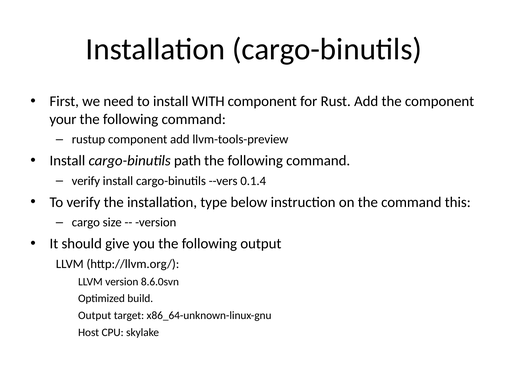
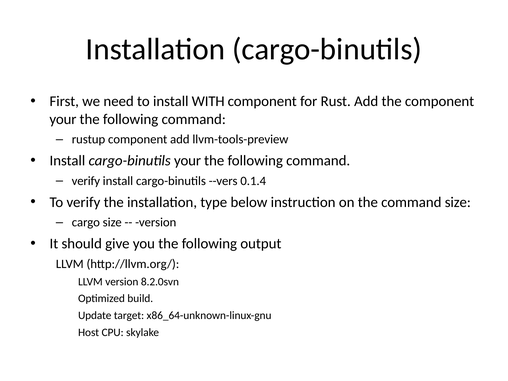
cargo-binutils path: path -> your (188, 161)
command this: this -> size (458, 202)
8.6.0svn: 8.6.0svn -> 8.2.0svn (160, 282)
Output: Output -> Update (95, 315)
